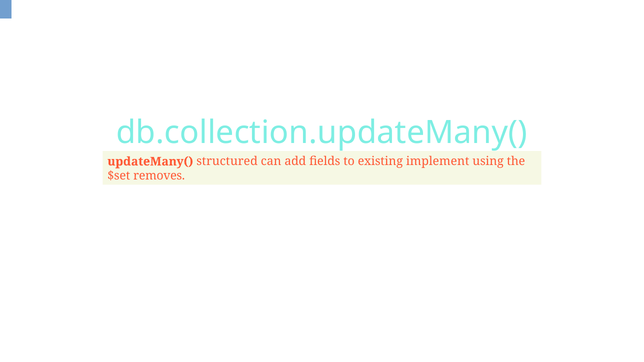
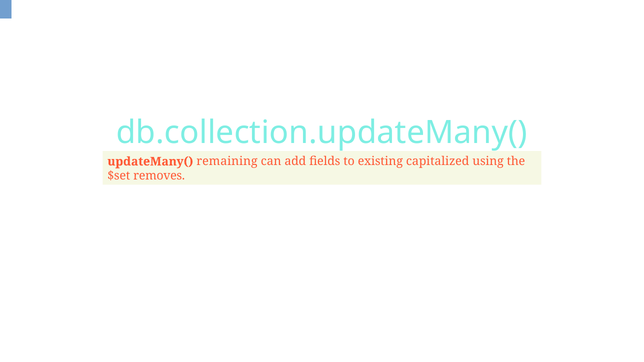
structured: structured -> remaining (227, 162)
implement: implement -> capitalized (438, 162)
